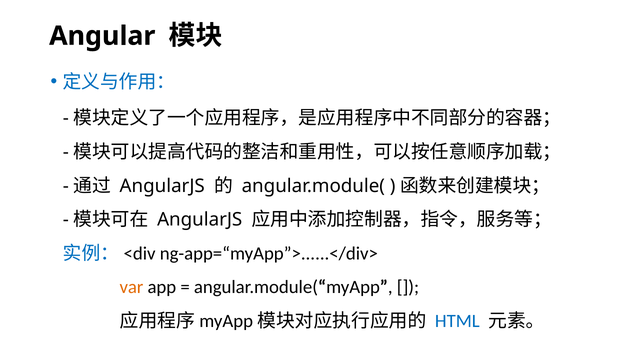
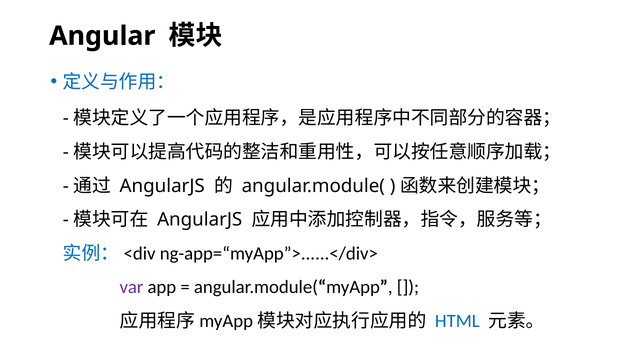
var colour: orange -> purple (132, 287)
